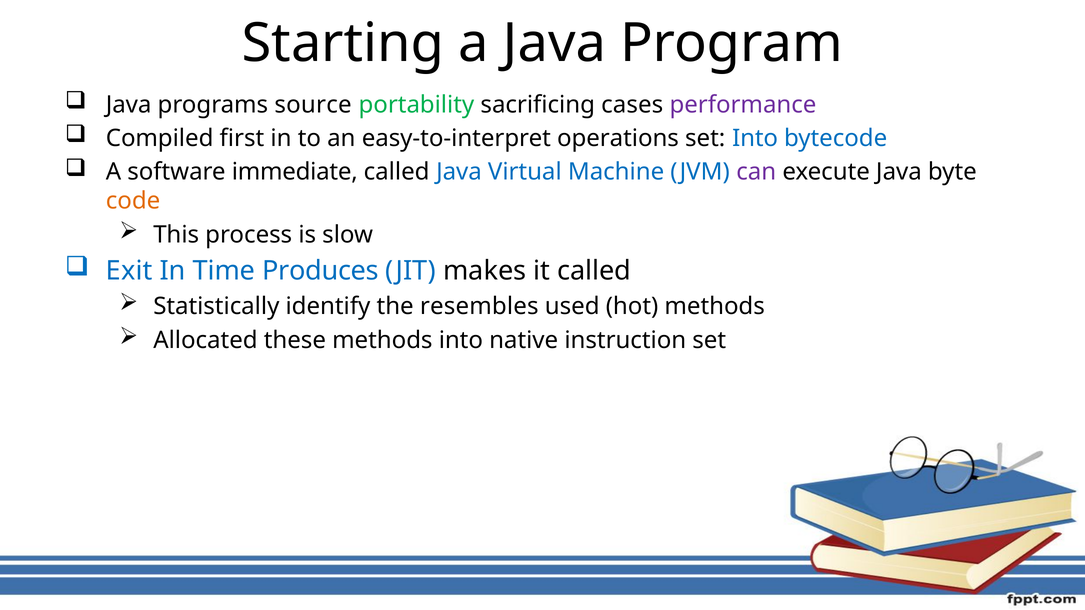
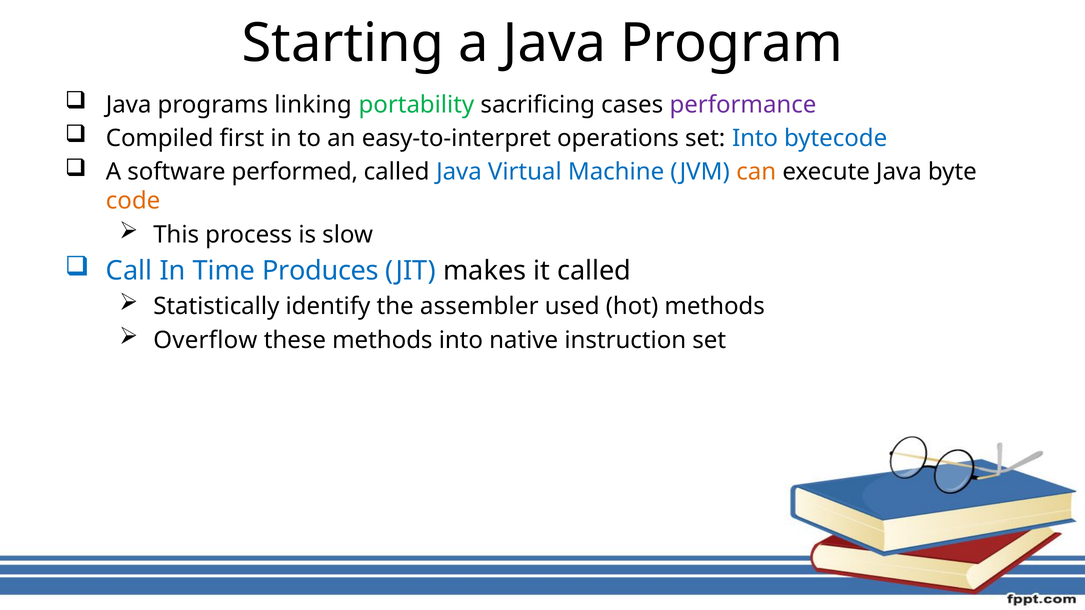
source: source -> linking (313, 105)
immediate: immediate -> performed (295, 172)
can colour: purple -> orange (756, 172)
Exit: Exit -> Call (129, 271)
resembles: resembles -> assembler (479, 307)
Allocated: Allocated -> Overflow (205, 340)
